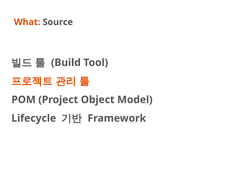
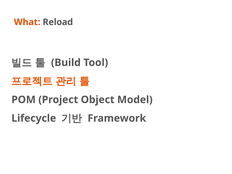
Source: Source -> Reload (58, 22)
